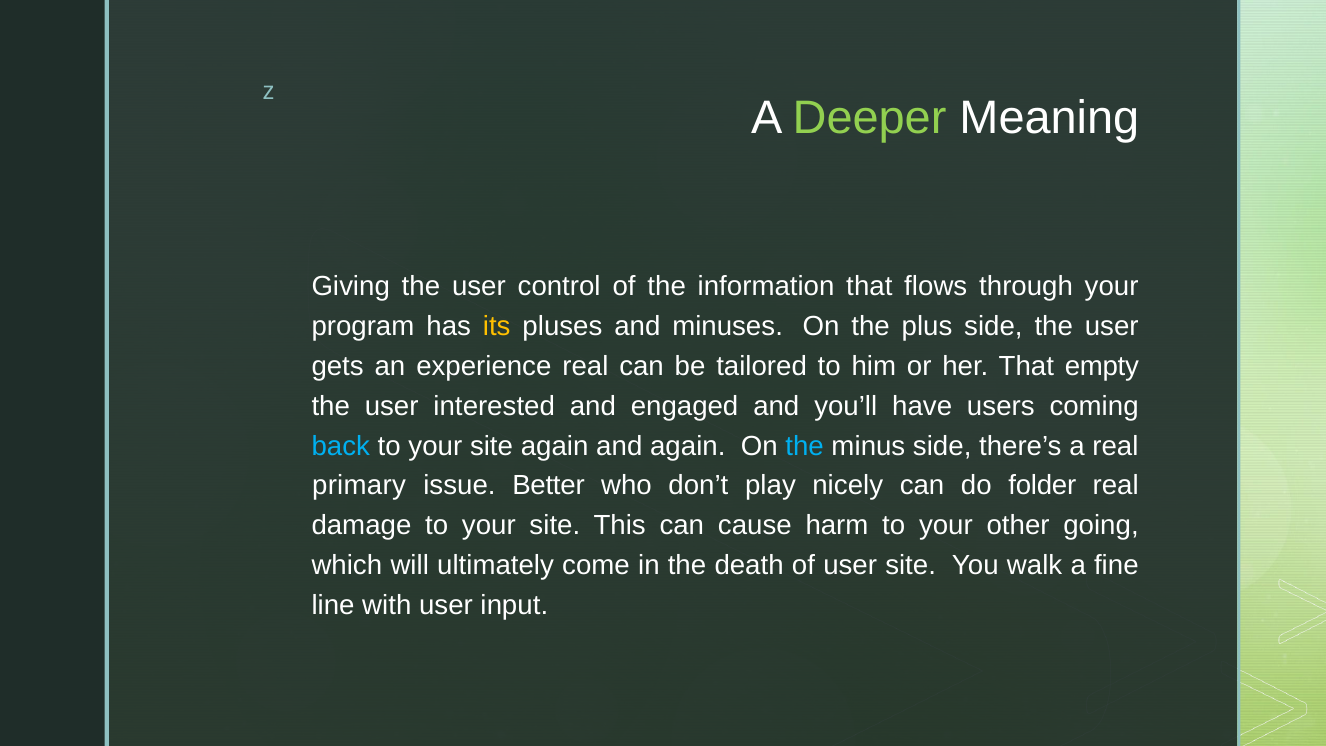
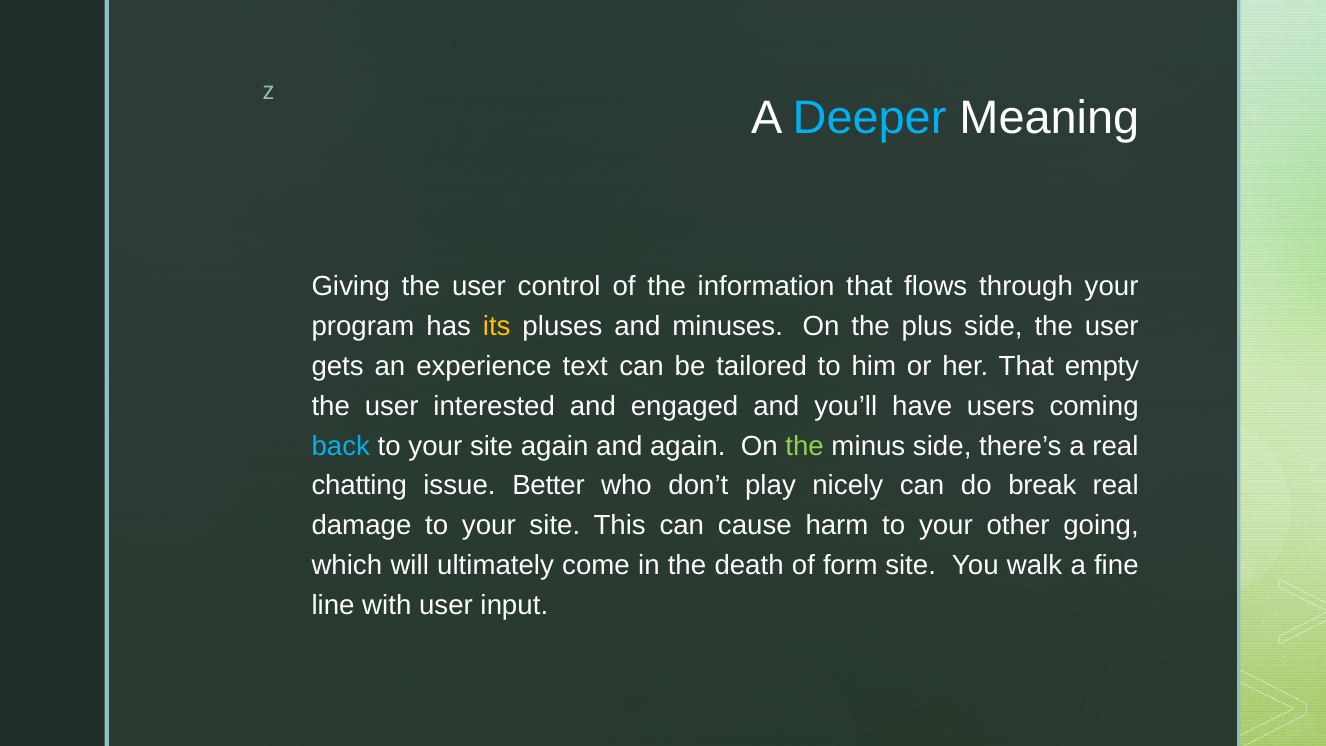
Deeper colour: light green -> light blue (870, 118)
experience real: real -> text (585, 366)
the colour: light blue -> light green (805, 446)
primary: primary -> chatting (359, 486)
folder: folder -> break (1042, 486)
of user: user -> form (850, 565)
